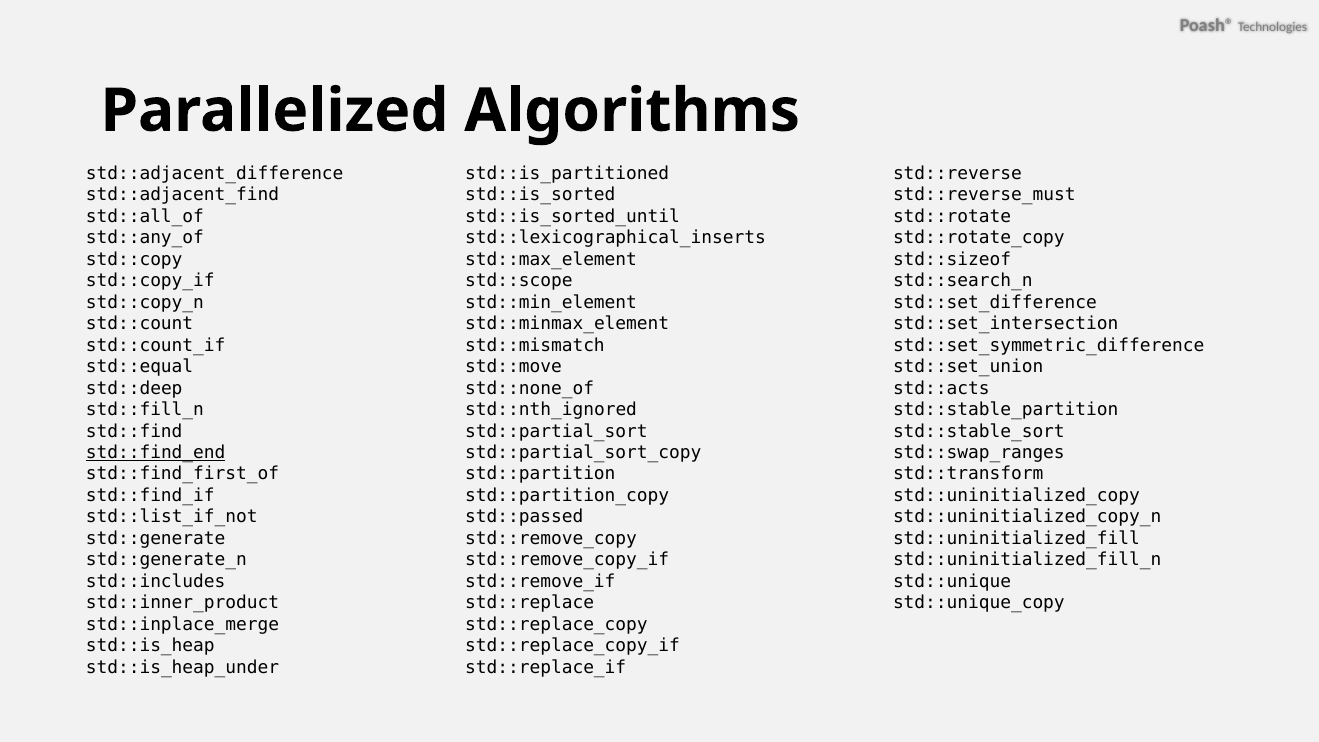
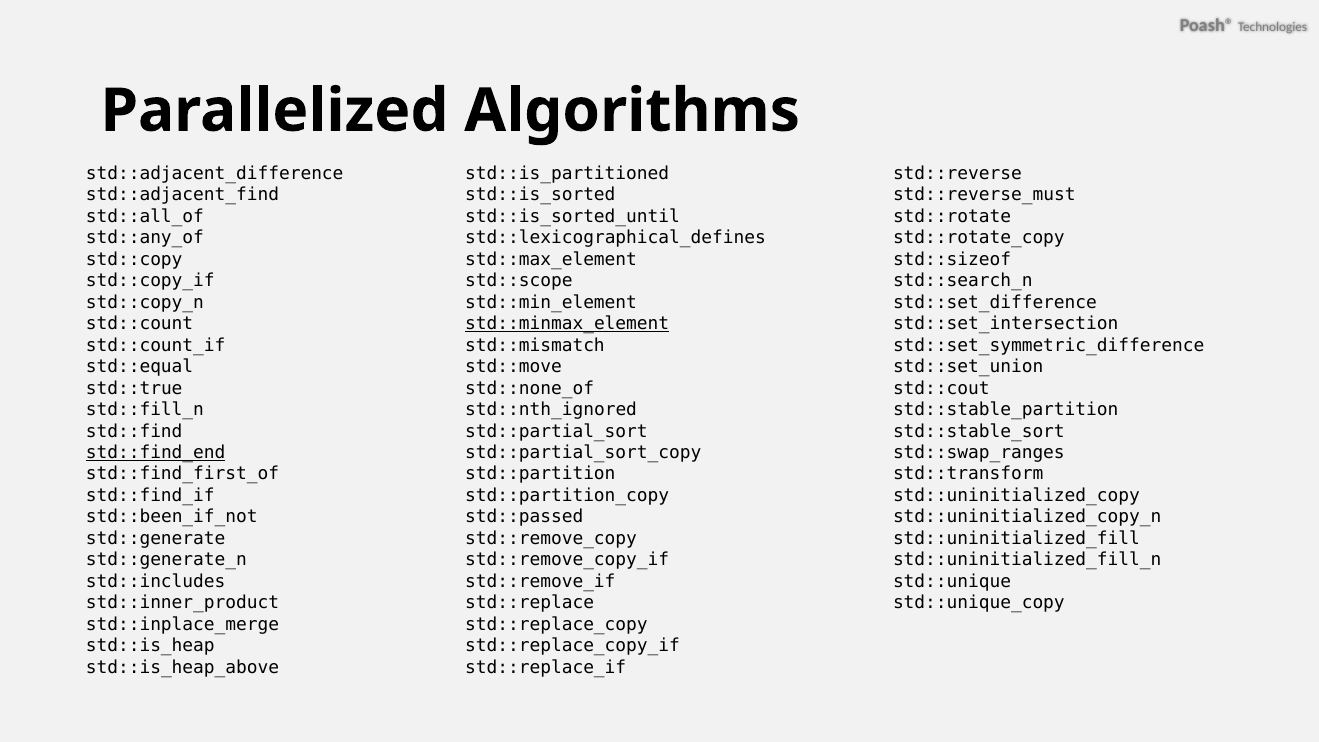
std::lexicographical_inserts: std::lexicographical_inserts -> std::lexicographical_defines (615, 238)
std::minmax_element underline: none -> present (567, 324)
std::deep: std::deep -> std::true (134, 388)
std::acts: std::acts -> std::cout (941, 388)
std::list_if_not: std::list_if_not -> std::been_if_not (172, 517)
std::is_heap_under: std::is_heap_under -> std::is_heap_above (182, 667)
